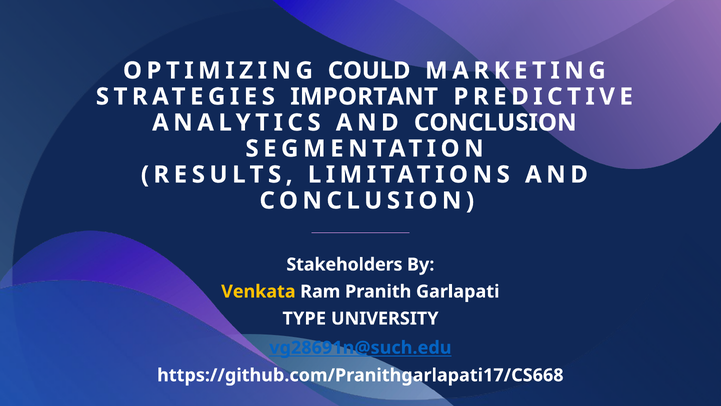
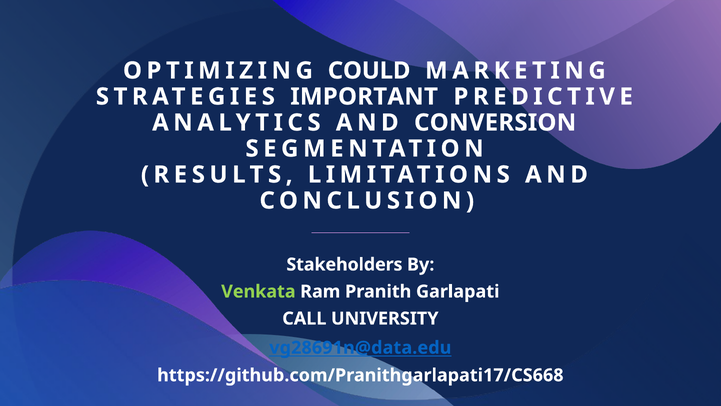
ANALYTICS AND CONCLUSION: CONCLUSION -> CONVERSION (495, 123)
Venkata colour: yellow -> light green (258, 291)
TYPE: TYPE -> CALL (304, 318)
vg28691n@such.edu: vg28691n@such.edu -> vg28691n@data.edu (360, 347)
